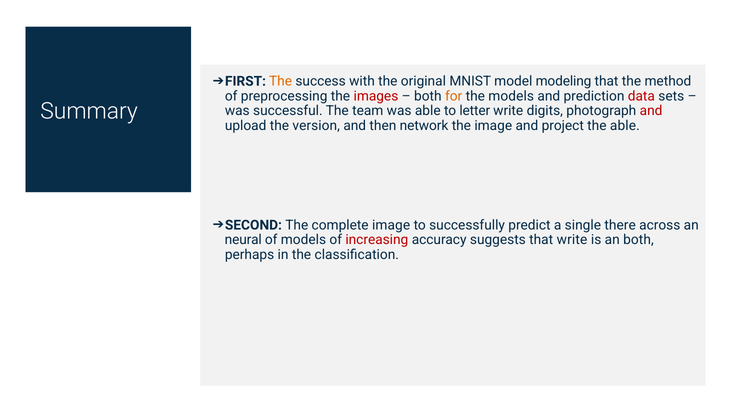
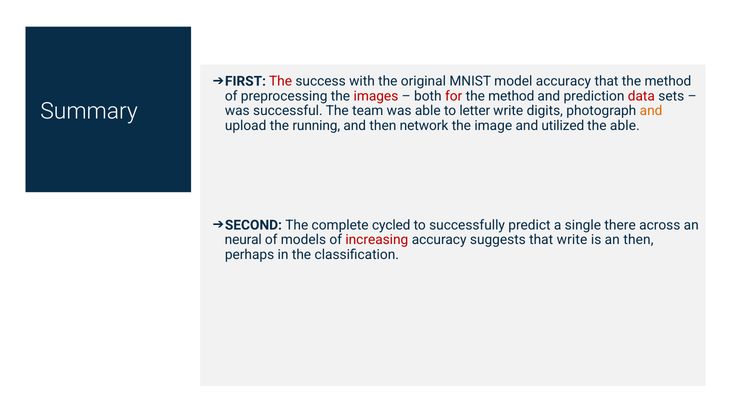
The colour: orange -> red (281, 81)
model modeling: modeling -> accuracy (563, 81)
for colour: orange -> red (454, 96)
models: models -> method (511, 96)
and colour: red -> orange (651, 111)
version: version -> running (316, 126)
project: project -> utilized (563, 126)
complete image: image -> cycled (391, 225)
an both: both -> then (638, 240)
